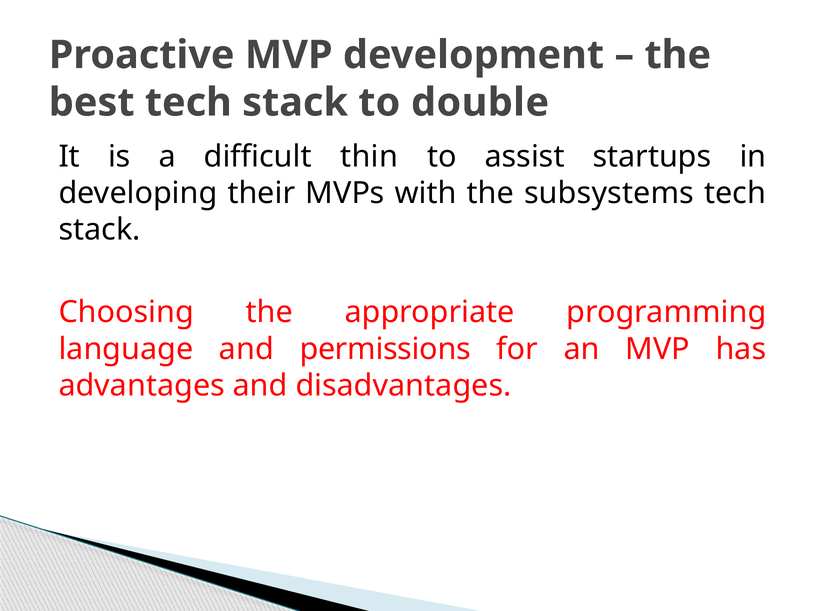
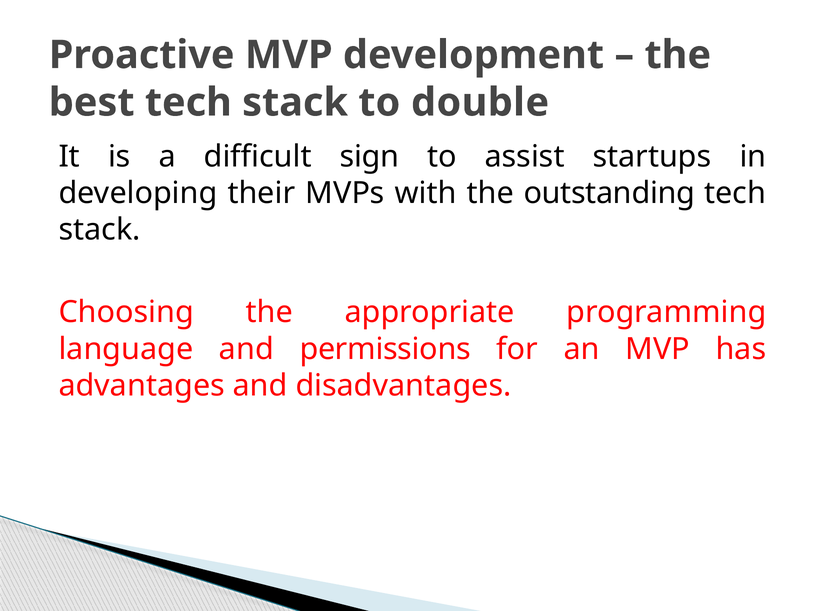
thin: thin -> sign (370, 157)
subsystems: subsystems -> outstanding (609, 193)
